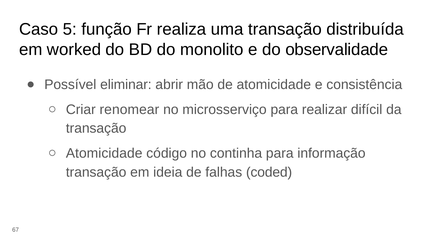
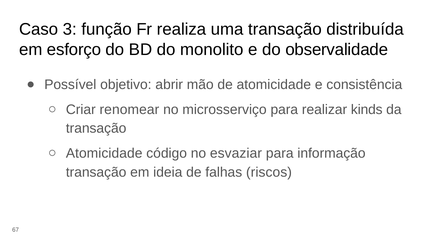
5: 5 -> 3 (70, 29)
worked: worked -> esforço (74, 50)
eliminar: eliminar -> objetivo (126, 85)
difícil: difícil -> kinds (367, 110)
continha: continha -> esvaziar (236, 153)
coded: coded -> riscos (269, 172)
